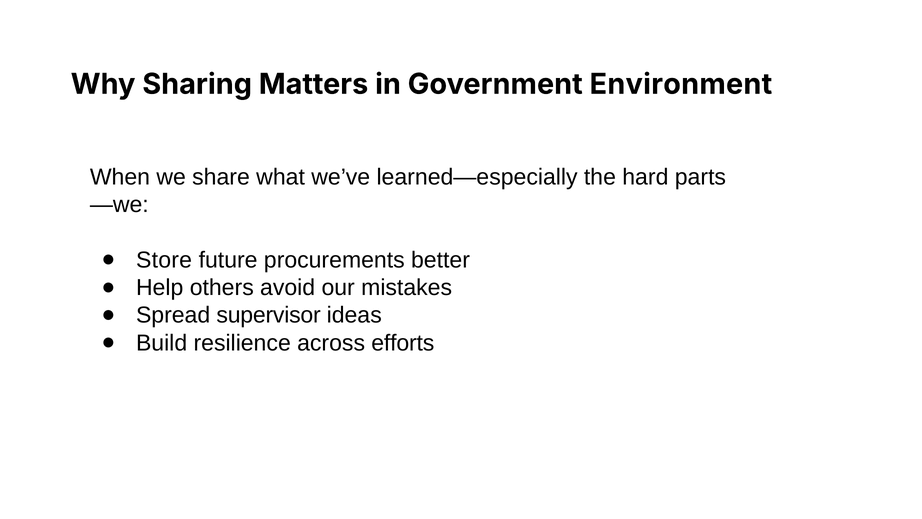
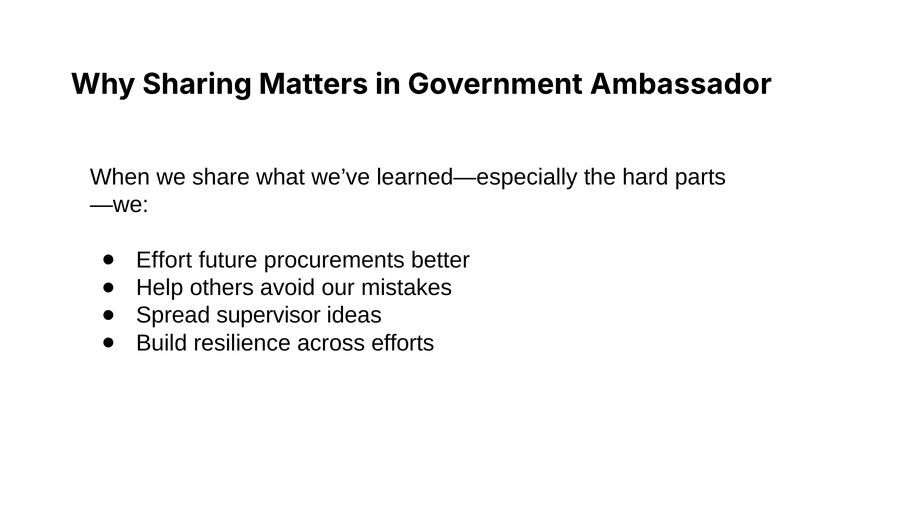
Environment: Environment -> Ambassador (681, 84)
Store: Store -> Effort (164, 260)
